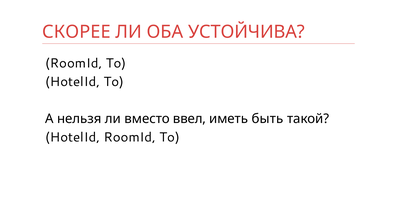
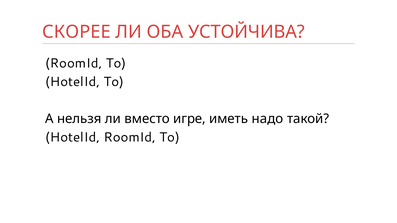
ввел: ввел -> игре (189, 119)
быть: быть -> надо (267, 119)
